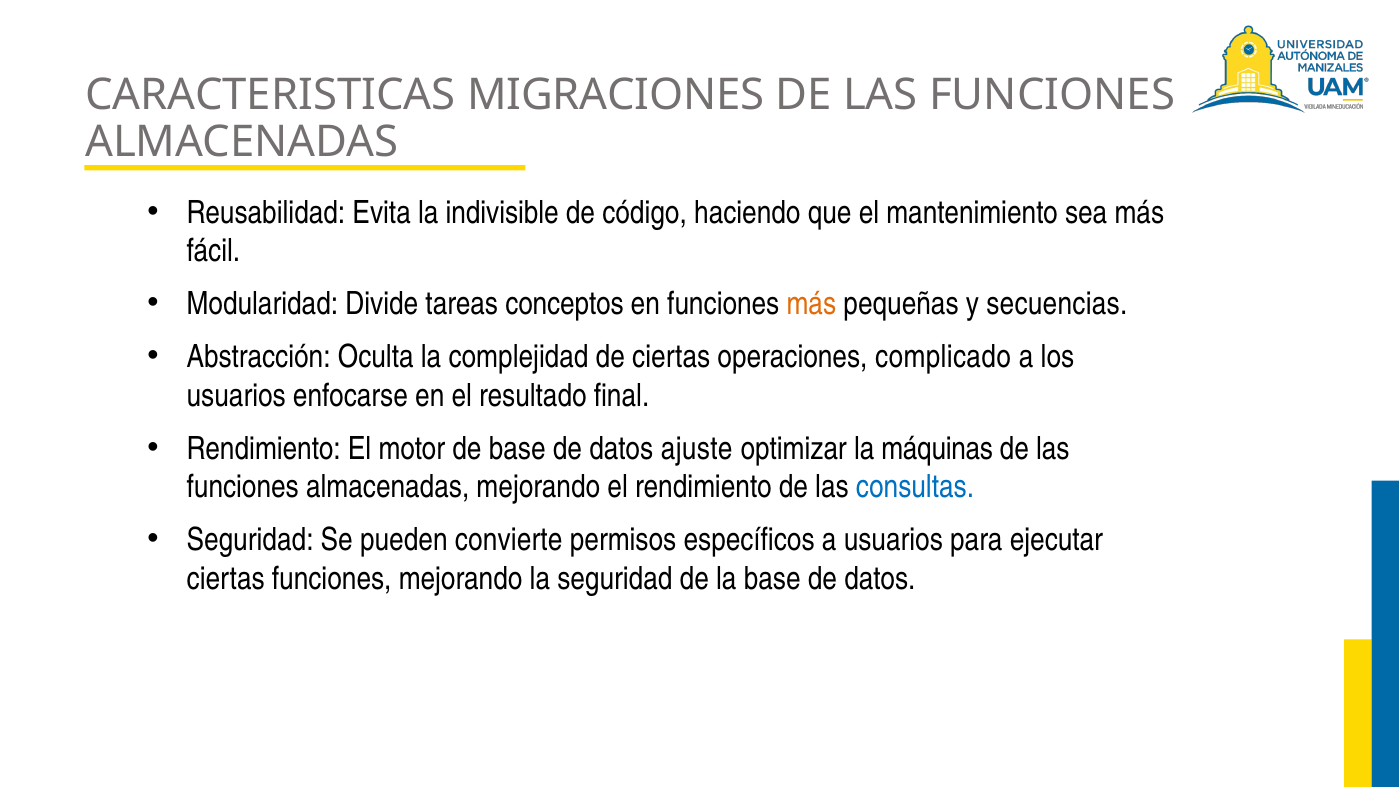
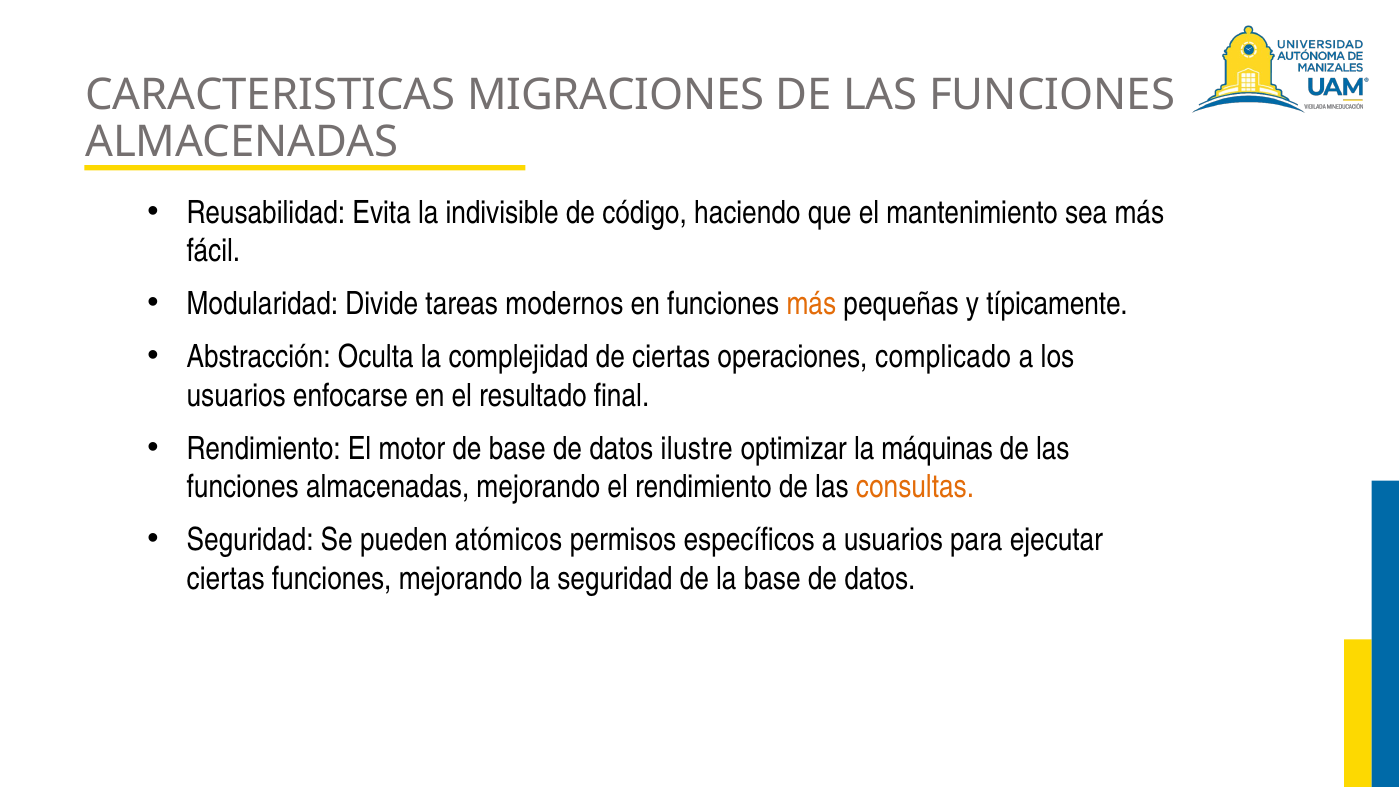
conceptos: conceptos -> modernos (564, 304)
secuencias: secuencias -> típicamente (1057, 304)
ajuste: ajuste -> ilustre (697, 448)
consultas colour: blue -> orange (915, 487)
convierte: convierte -> atómicos (509, 540)
